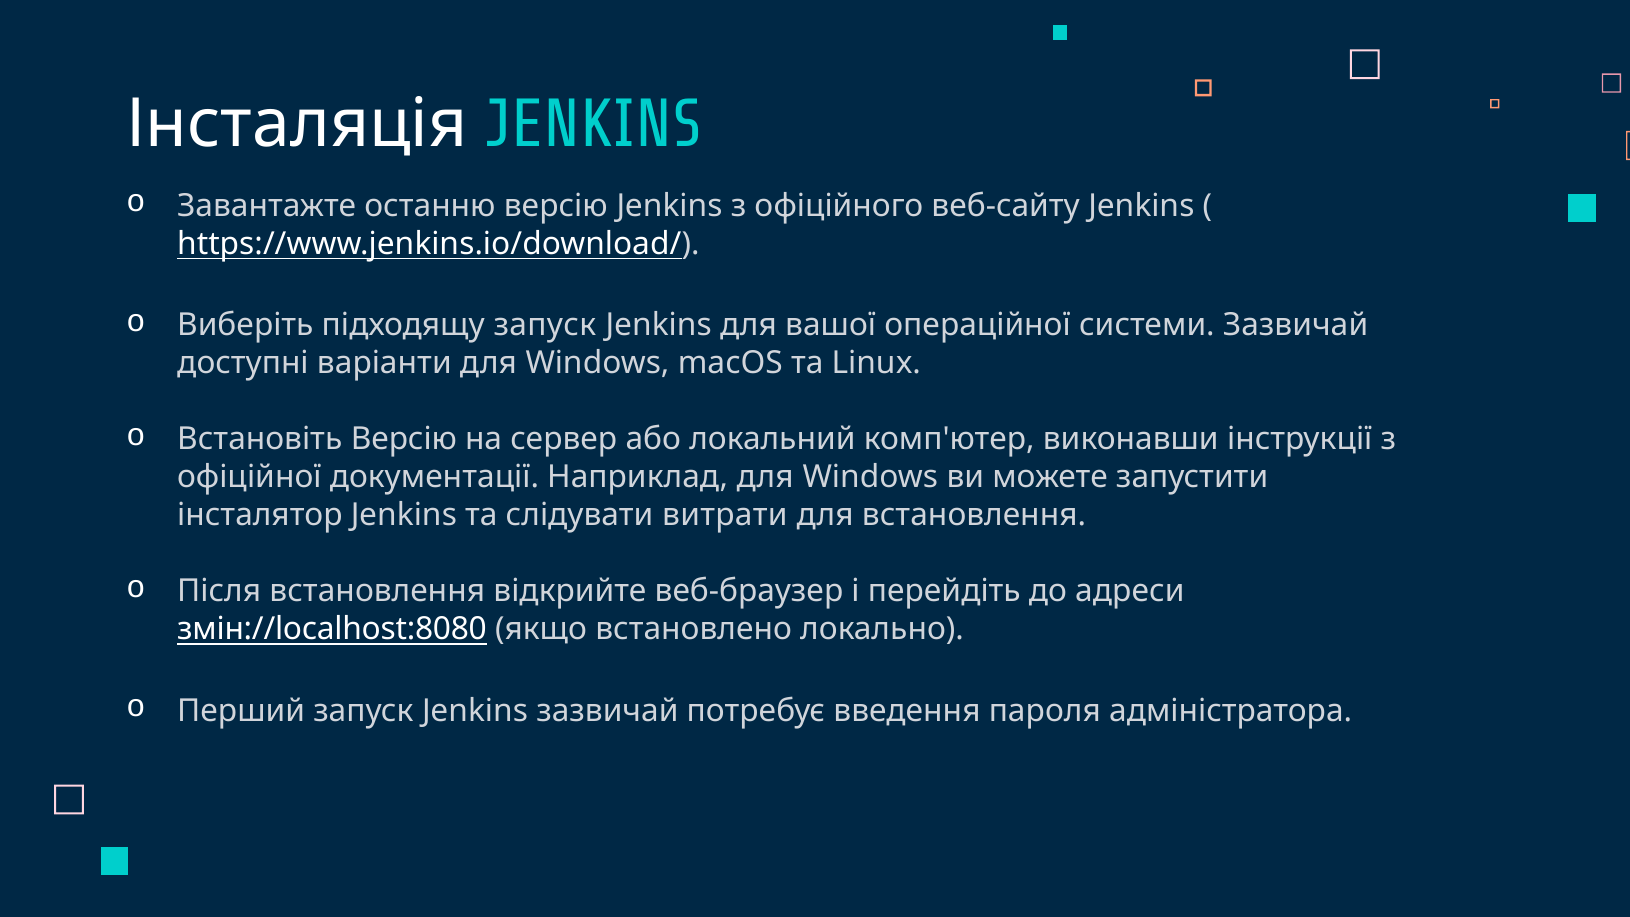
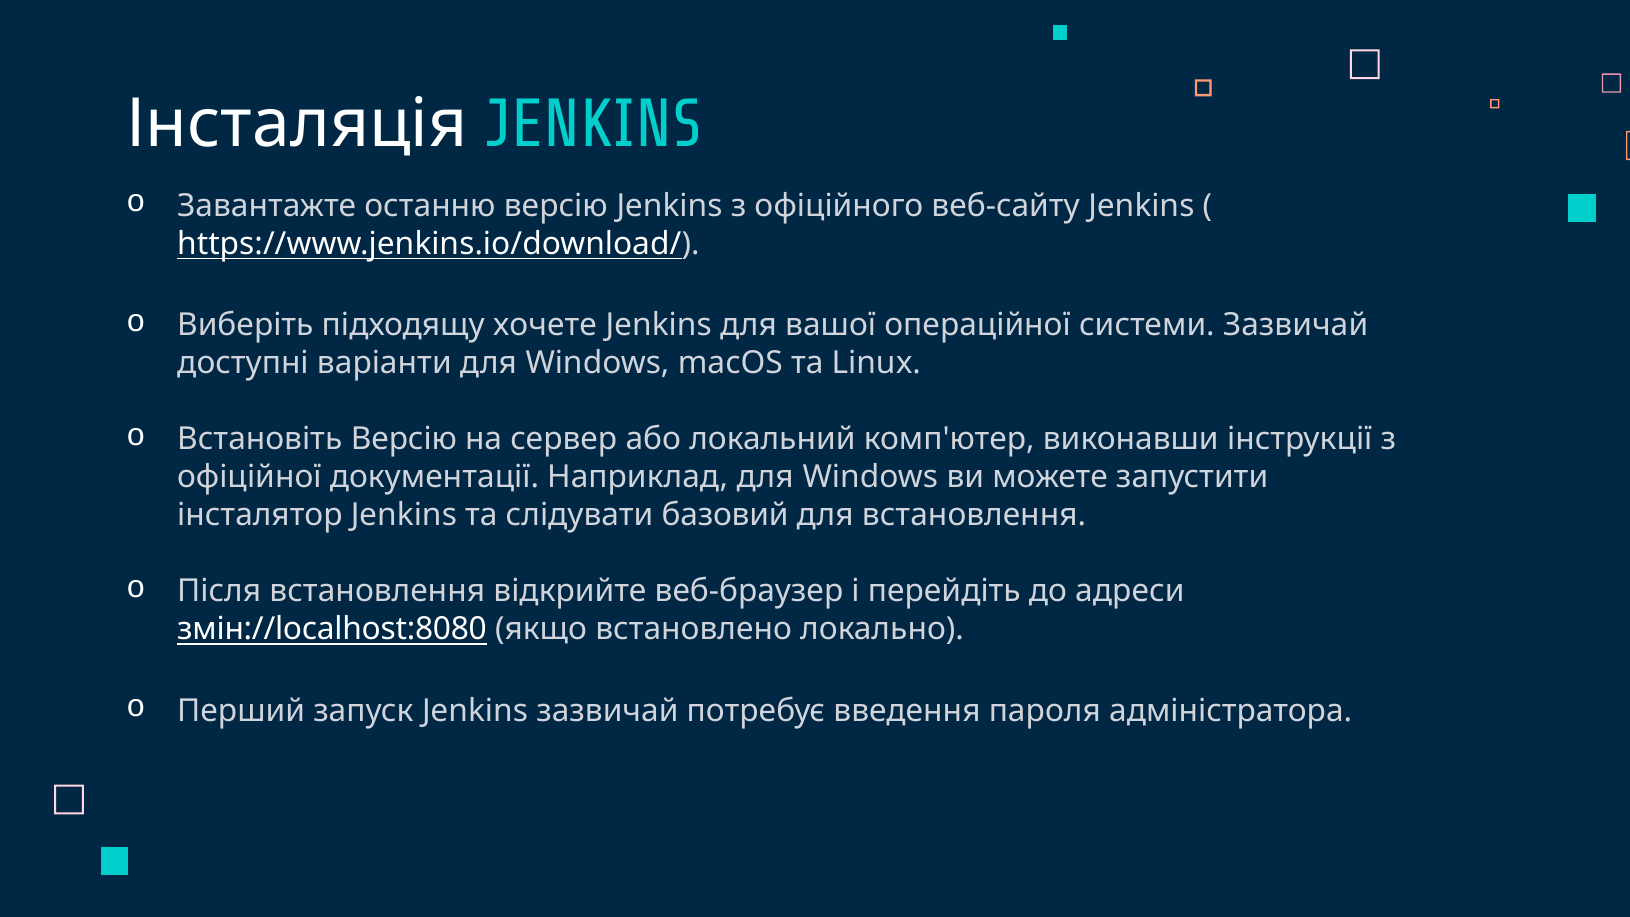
підходящу запуск: запуск -> хочете (545, 325)
витрати: витрати -> базовий (725, 515)
